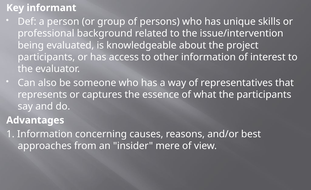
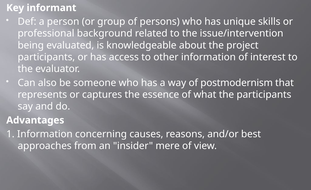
representatives: representatives -> postmodernism (237, 83)
